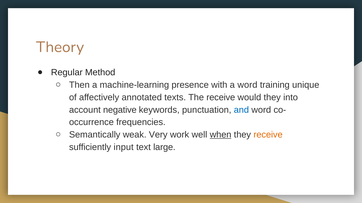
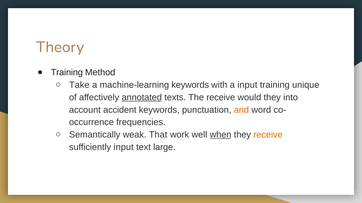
Regular: Regular -> Training (67, 73)
Then: Then -> Take (79, 85)
machine-learning presence: presence -> keywords (190, 85)
a word: word -> input (247, 85)
annotated underline: none -> present (142, 98)
negative: negative -> accident (120, 110)
and colour: blue -> orange (241, 110)
Very: Very -> That (158, 135)
